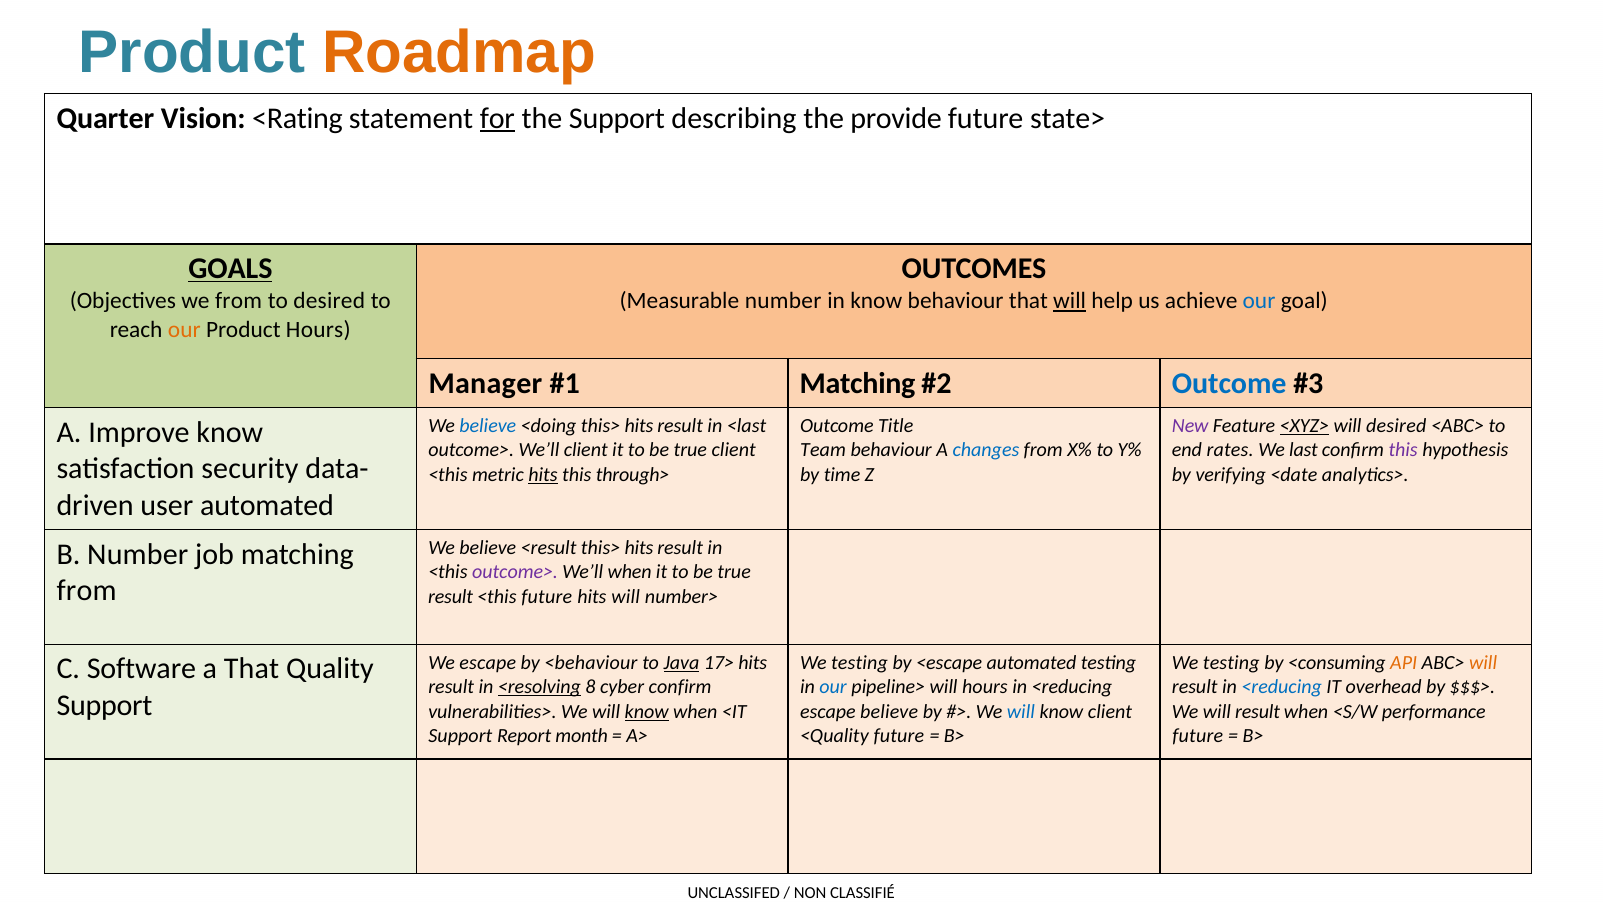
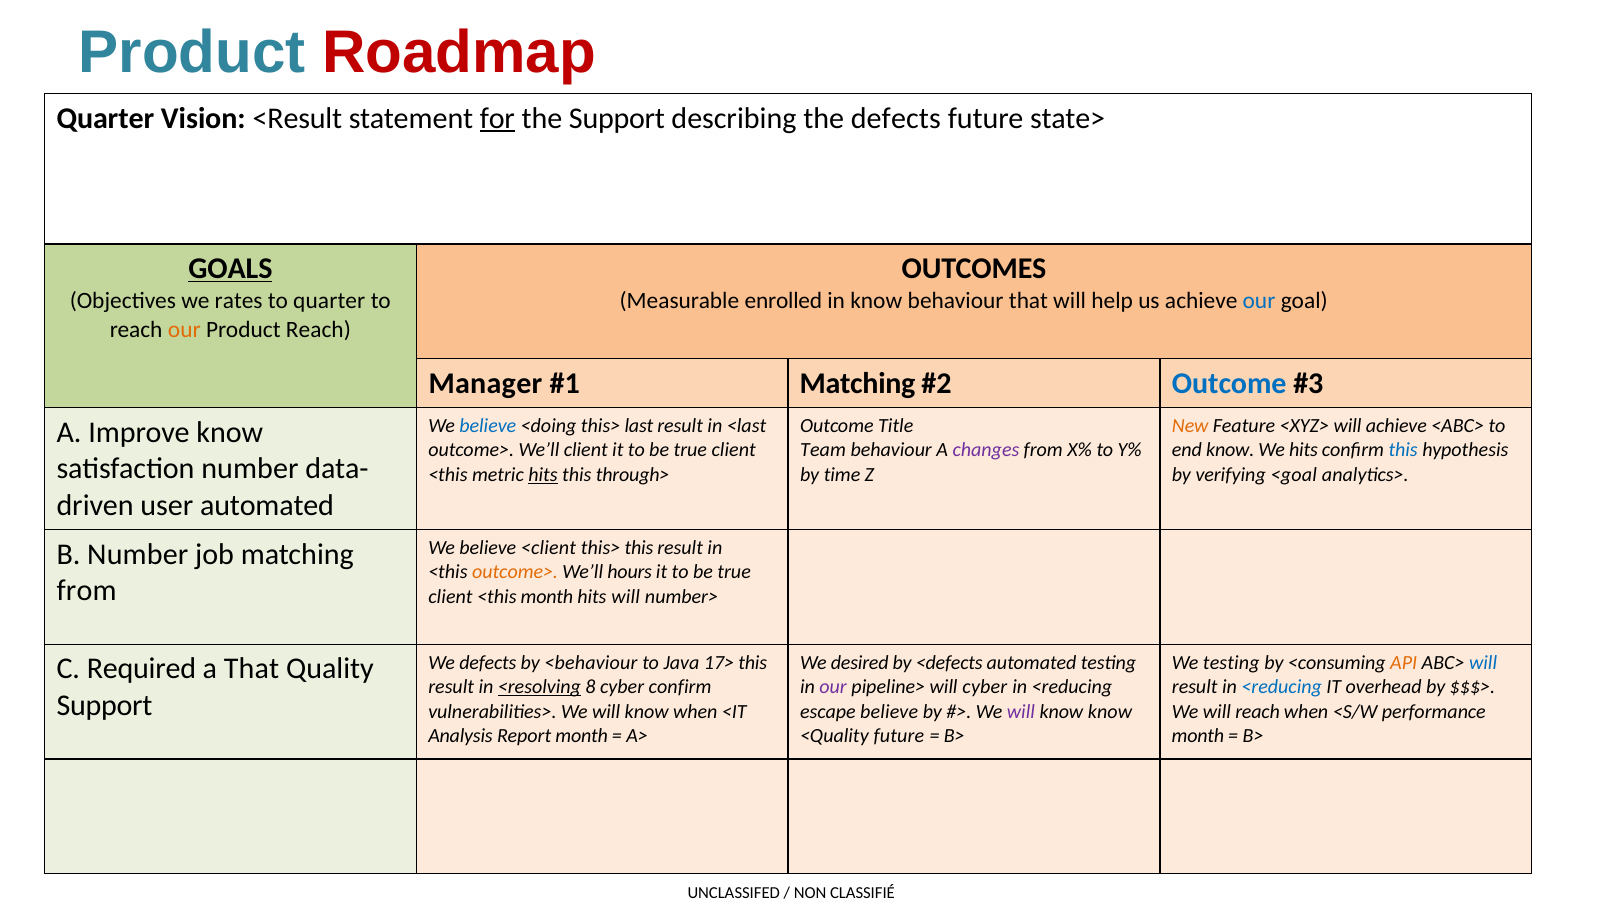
Roadmap colour: orange -> red (459, 53)
<Rating: <Rating -> <Result (297, 118)
the provide: provide -> defects (896, 118)
we from: from -> rates (239, 301)
to desired: desired -> quarter (329, 301)
Measurable number: number -> enrolled (783, 301)
will underline: present -> none (1070, 301)
Product Hours: Hours -> Reach (318, 329)
<doing this> hits: hits -> last (639, 426)
New colour: purple -> orange (1190, 426)
<XYZ> underline: present -> none (1304, 426)
will desired: desired -> achieve (1396, 426)
changes colour: blue -> purple (986, 450)
end rates: rates -> know (1230, 450)
We last: last -> hits (1304, 450)
this colour: purple -> blue (1403, 450)
satisfaction security: security -> number (250, 469)
<date: <date -> <goal (1294, 474)
<result: <result -> <client (548, 548)
hits: hits -> this (639, 548)
outcome> colour: purple -> orange (515, 572)
We’ll when: when -> hours (630, 572)
result: result -> client (450, 597)
<this future: future -> month (547, 597)
We escape: escape -> defects (488, 662)
Java underline: present -> none (681, 662)
17> hits: hits -> this (753, 662)
testing: testing -> desired (860, 662)
<escape: <escape -> <defects (949, 662)
will colour: orange -> blue (1483, 662)
Software: Software -> Required (141, 669)
our colour: blue -> purple (833, 687)
will hours: hours -> cyber (985, 687)
know underline: present -> none (647, 711)
will colour: blue -> purple (1021, 711)
know client: client -> know (1110, 711)
We will result: result -> reach (1258, 711)
Support: Support -> Analysis (461, 736)
future: future -> month (1198, 736)
